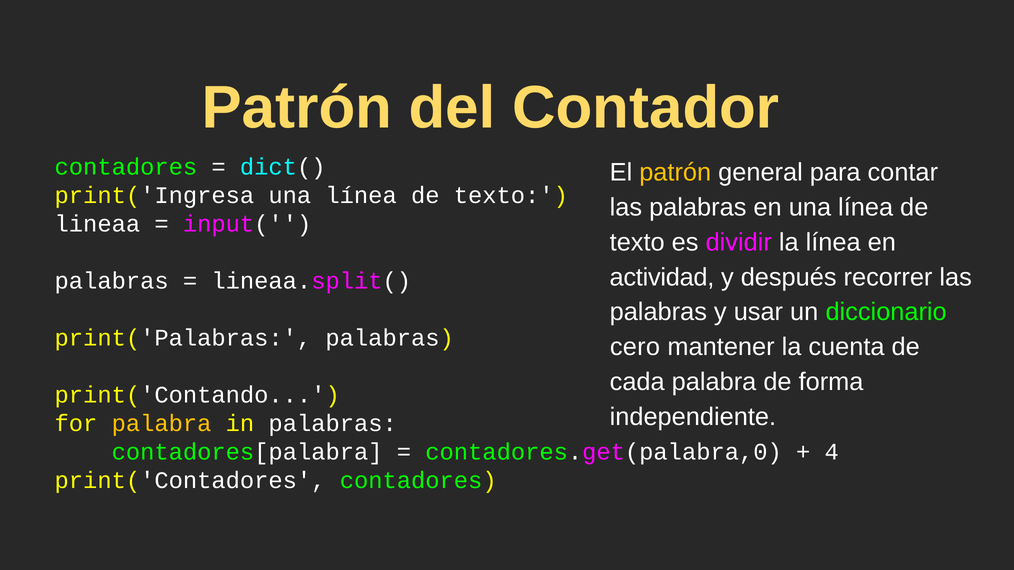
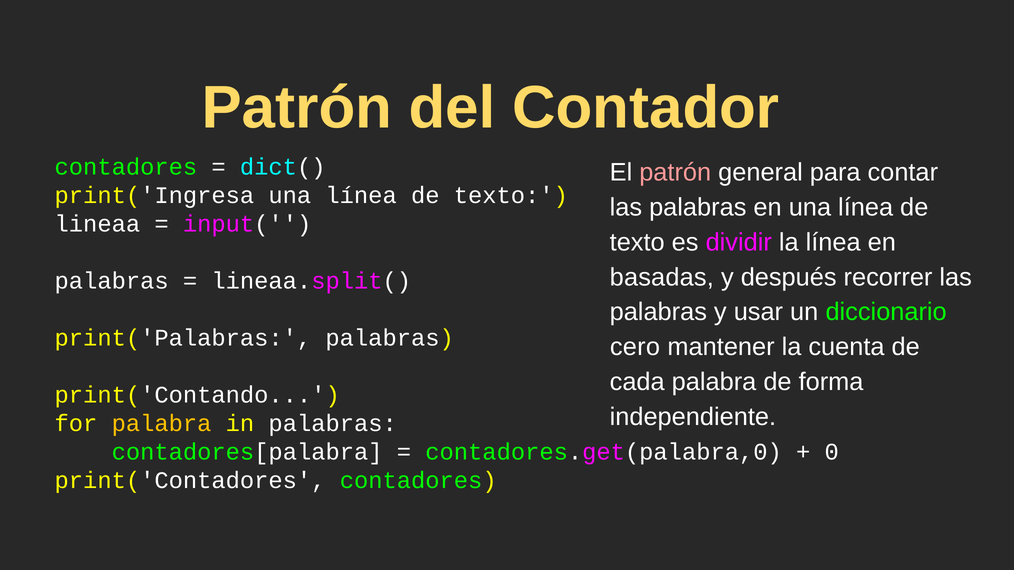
patrón colour: yellow -> pink (675, 172)
actividad: actividad -> basadas (662, 277)
4: 4 -> 0 (832, 452)
